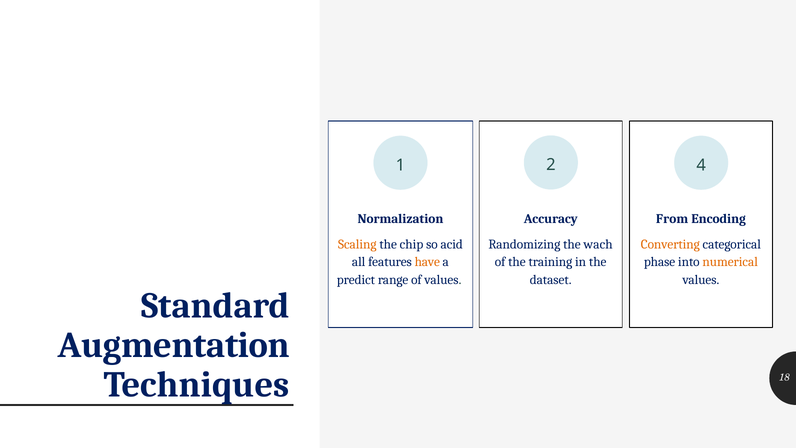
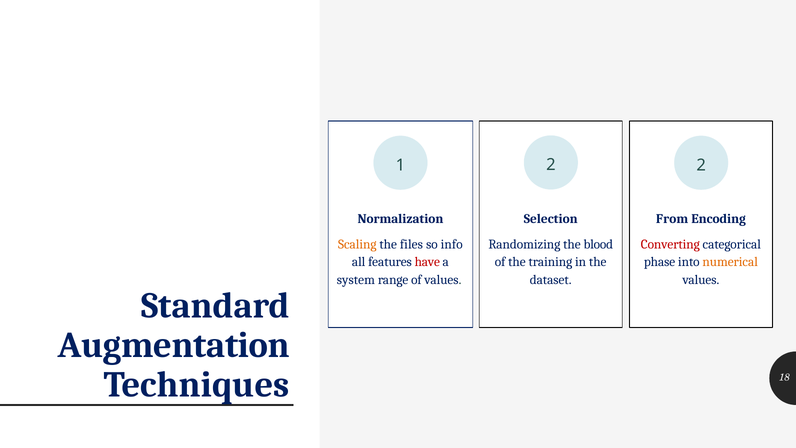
1 4: 4 -> 2 (701, 165)
Accuracy: Accuracy -> Selection (551, 219)
chip: chip -> files (411, 244)
acid: acid -> info (452, 244)
wach: wach -> blood (598, 244)
Converting colour: orange -> red (670, 244)
have colour: orange -> red (427, 262)
predict: predict -> system (356, 280)
